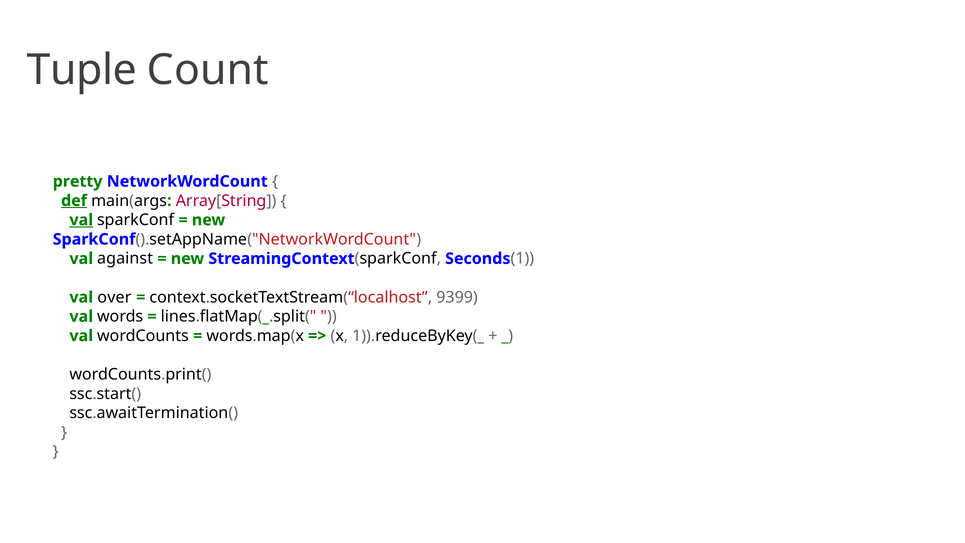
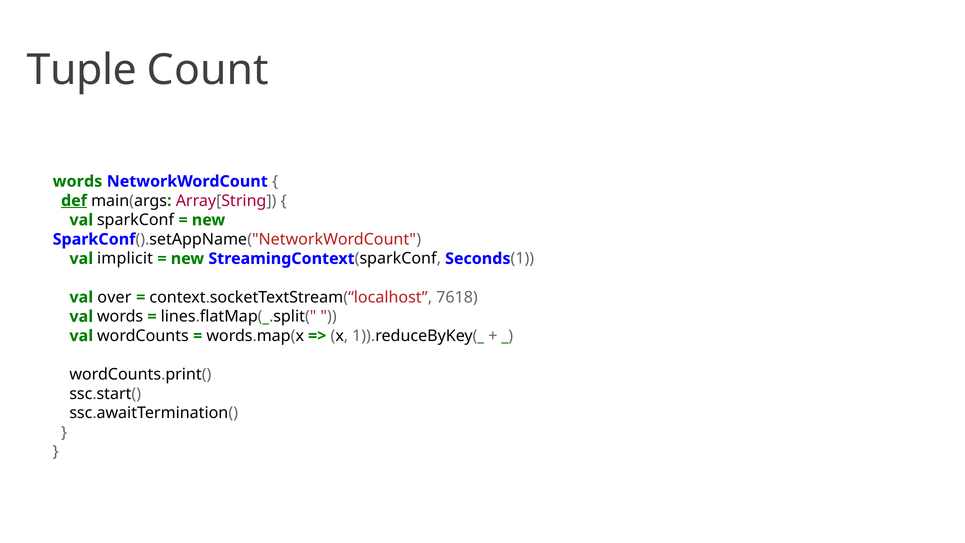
pretty: pretty -> words (77, 181)
val underline: present -> none (81, 220)
against: against -> implicit (125, 259)
9399: 9399 -> 7618 (457, 297)
